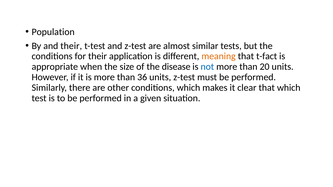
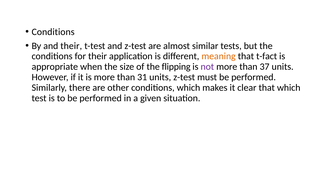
Population: Population -> Conditions (53, 32)
disease: disease -> flipping (176, 67)
not colour: blue -> purple (207, 67)
20: 20 -> 37 (265, 67)
36: 36 -> 31 (142, 77)
